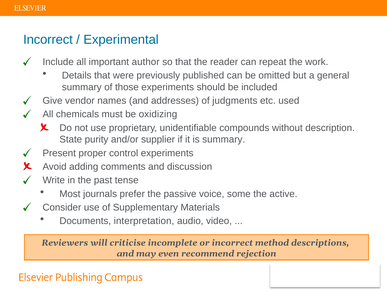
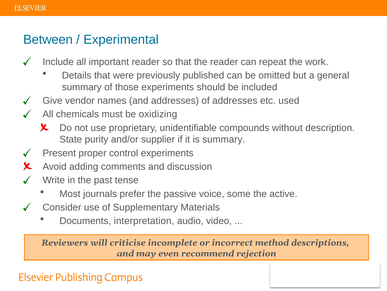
Incorrect: Incorrect -> Between (48, 40)
important author: author -> reader (146, 62)
of judgments: judgments -> addresses (235, 100)
